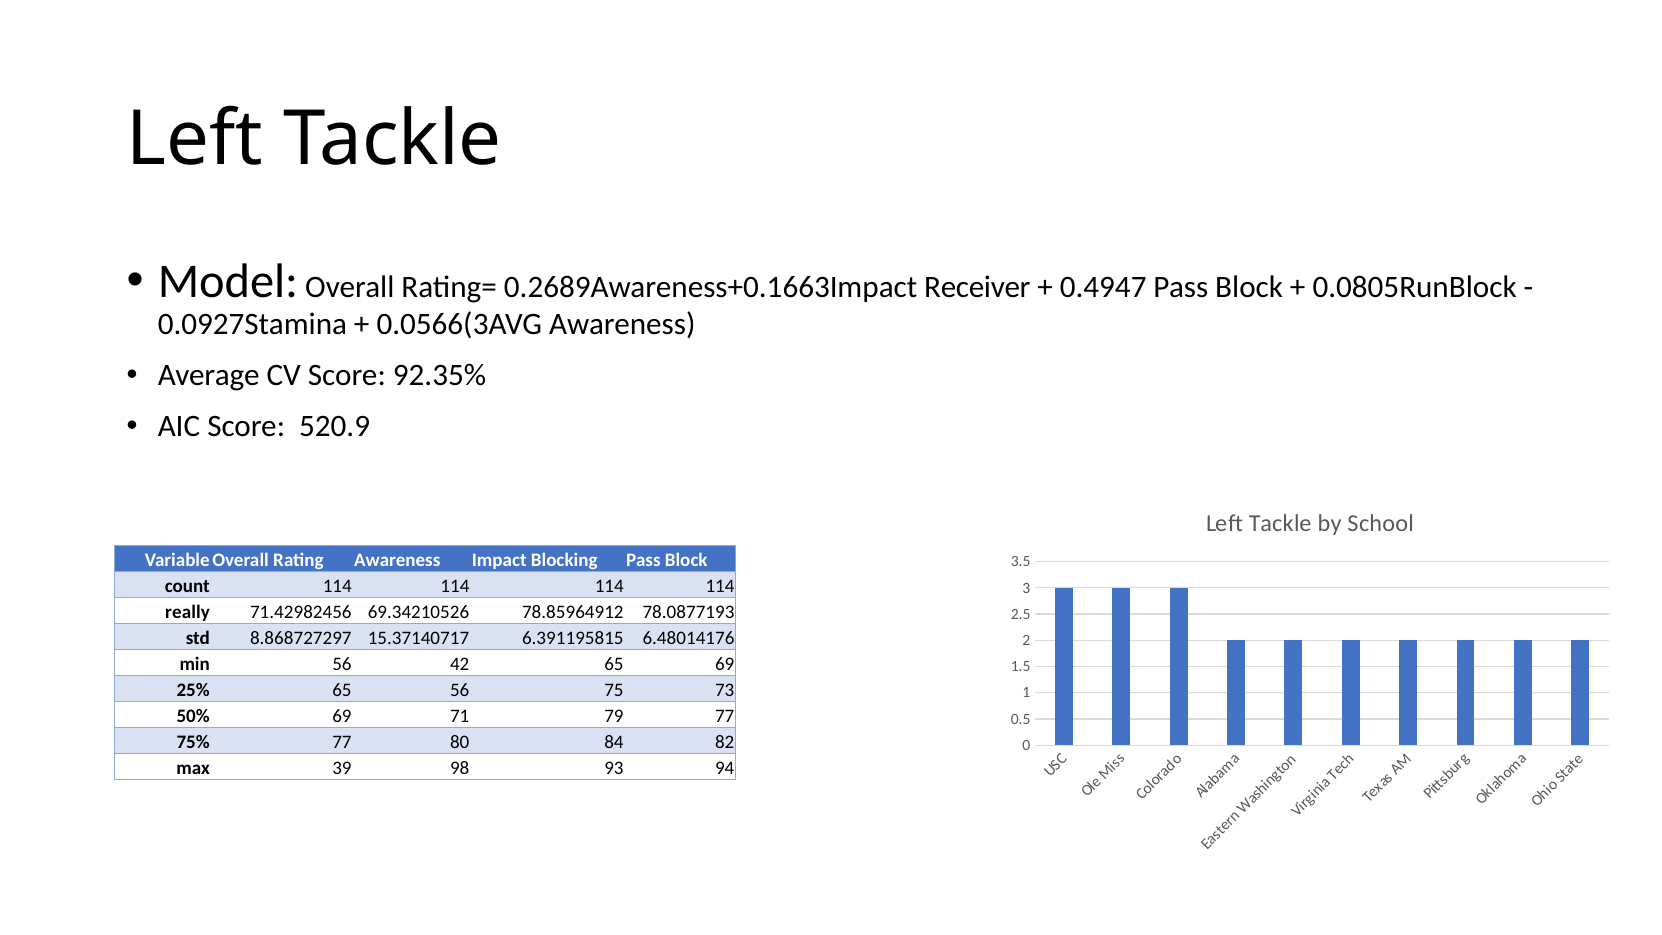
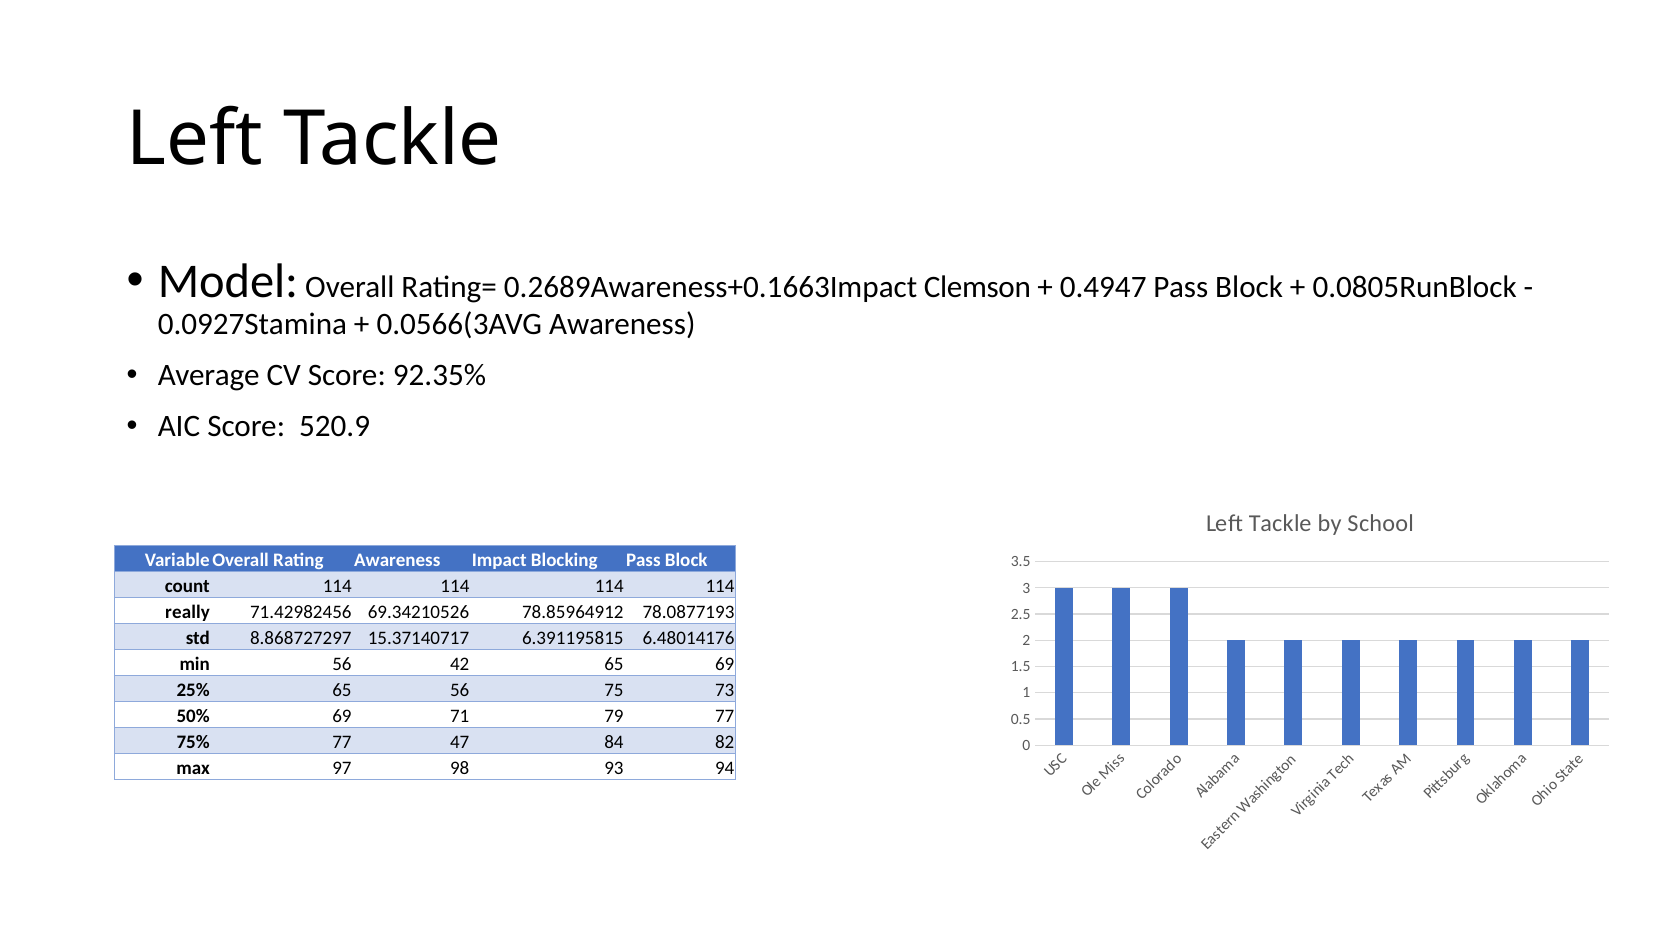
Receiver: Receiver -> Clemson (977, 287)
80: 80 -> 47 (460, 742)
39: 39 -> 97 (342, 768)
